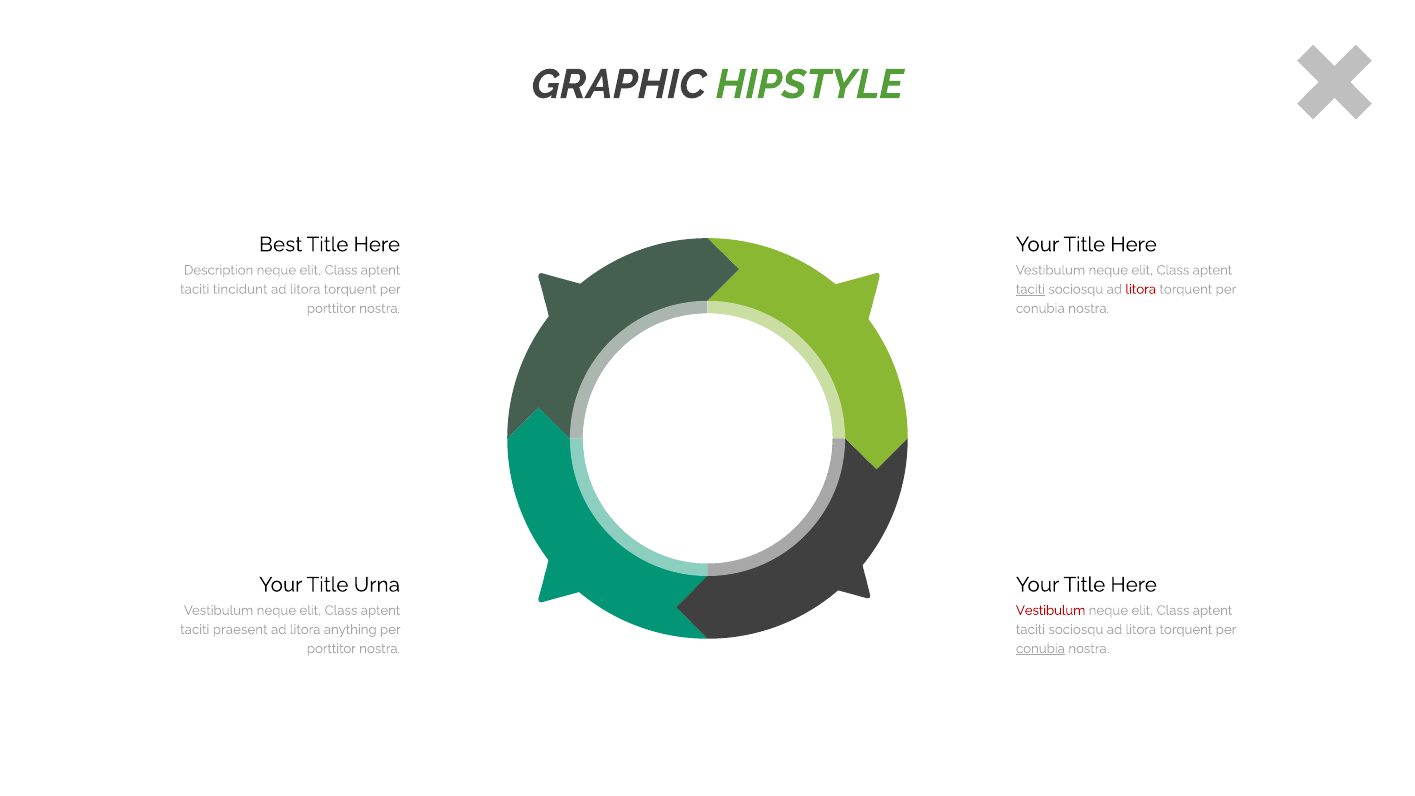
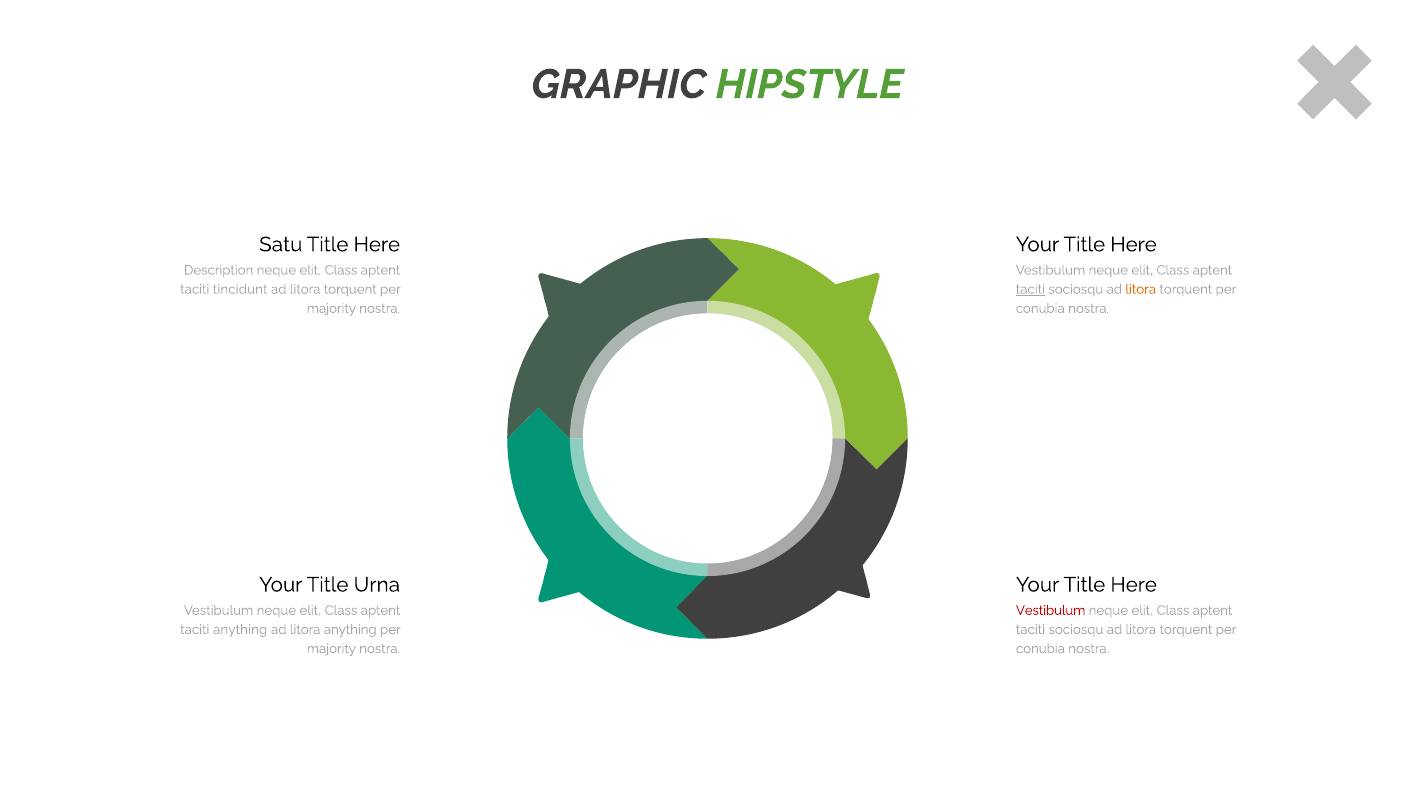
Best: Best -> Satu (281, 245)
litora colour: red -> orange (1141, 289)
porttitor: porttitor -> majority (331, 308)
taciti praesent: praesent -> anything (240, 629)
porttitor: porttitor -> majority (331, 649)
conubia underline: present -> none (1040, 649)
